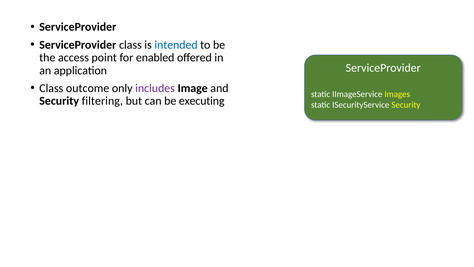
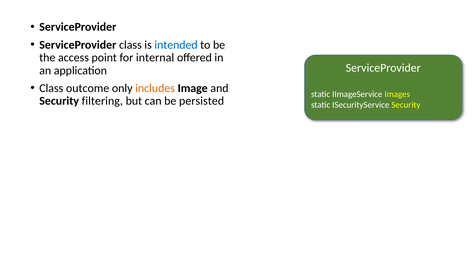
enabled: enabled -> internal (155, 58)
includes colour: purple -> orange (155, 88)
executing: executing -> persisted (202, 101)
